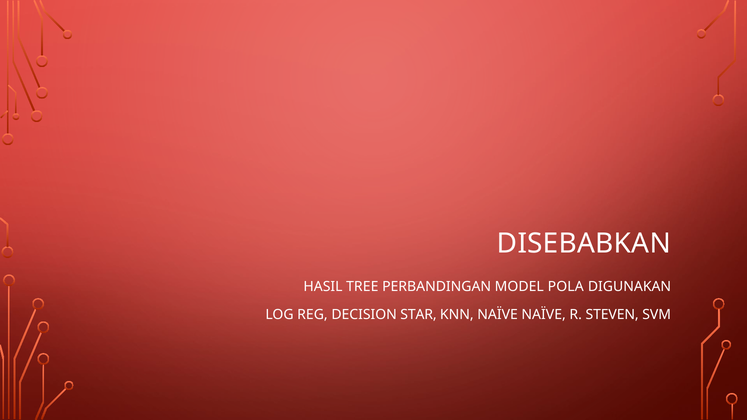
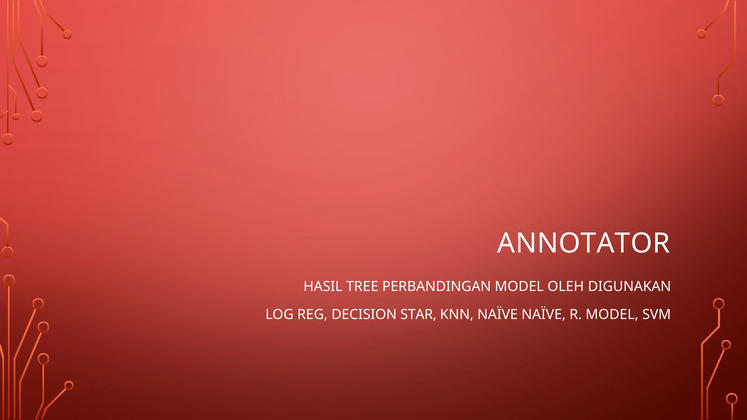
DISEBABKAN: DISEBABKAN -> ANNOTATOR (584, 244)
POLA: POLA -> OLEH (566, 287)
R STEVEN: STEVEN -> MODEL (612, 315)
